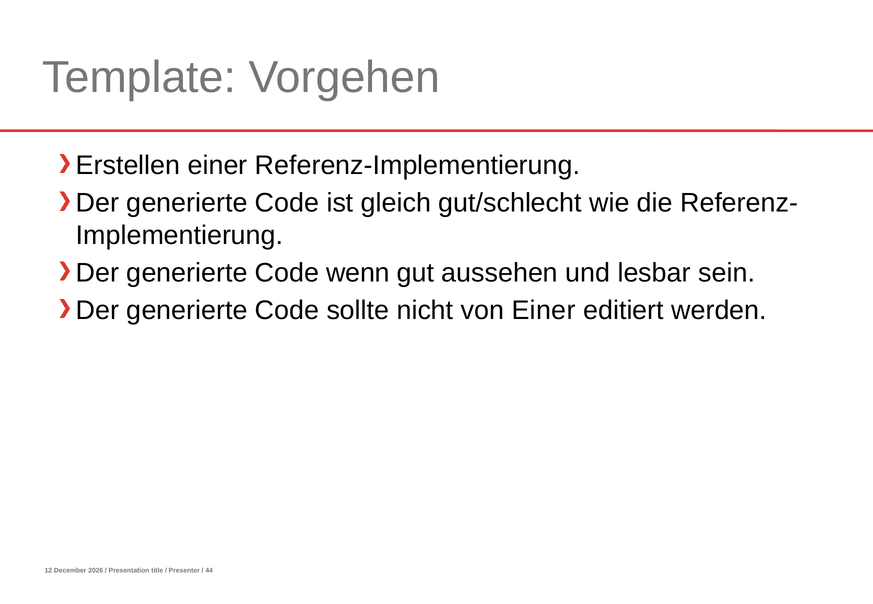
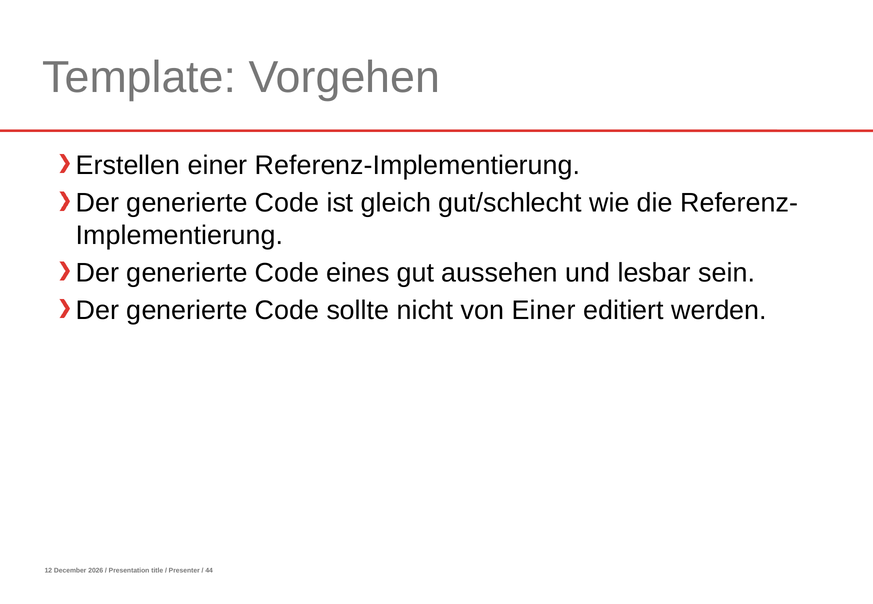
wenn: wenn -> eines (358, 273)
